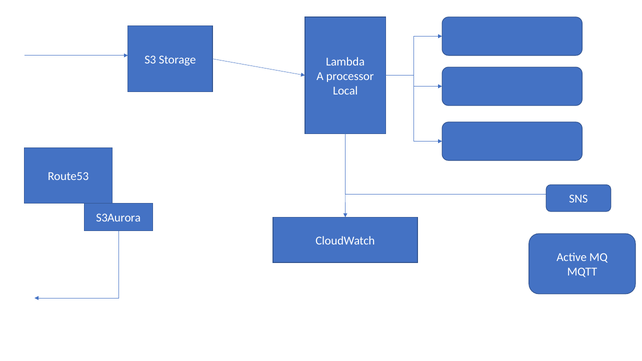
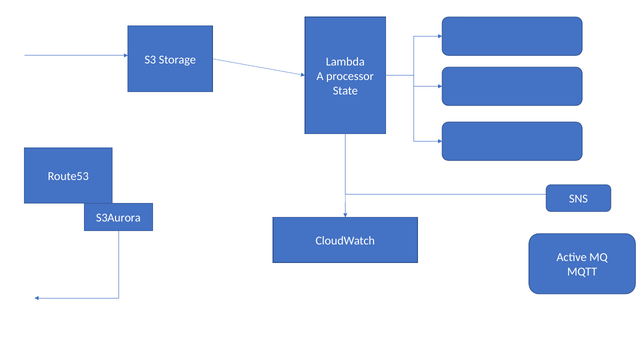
Local: Local -> State (345, 91)
